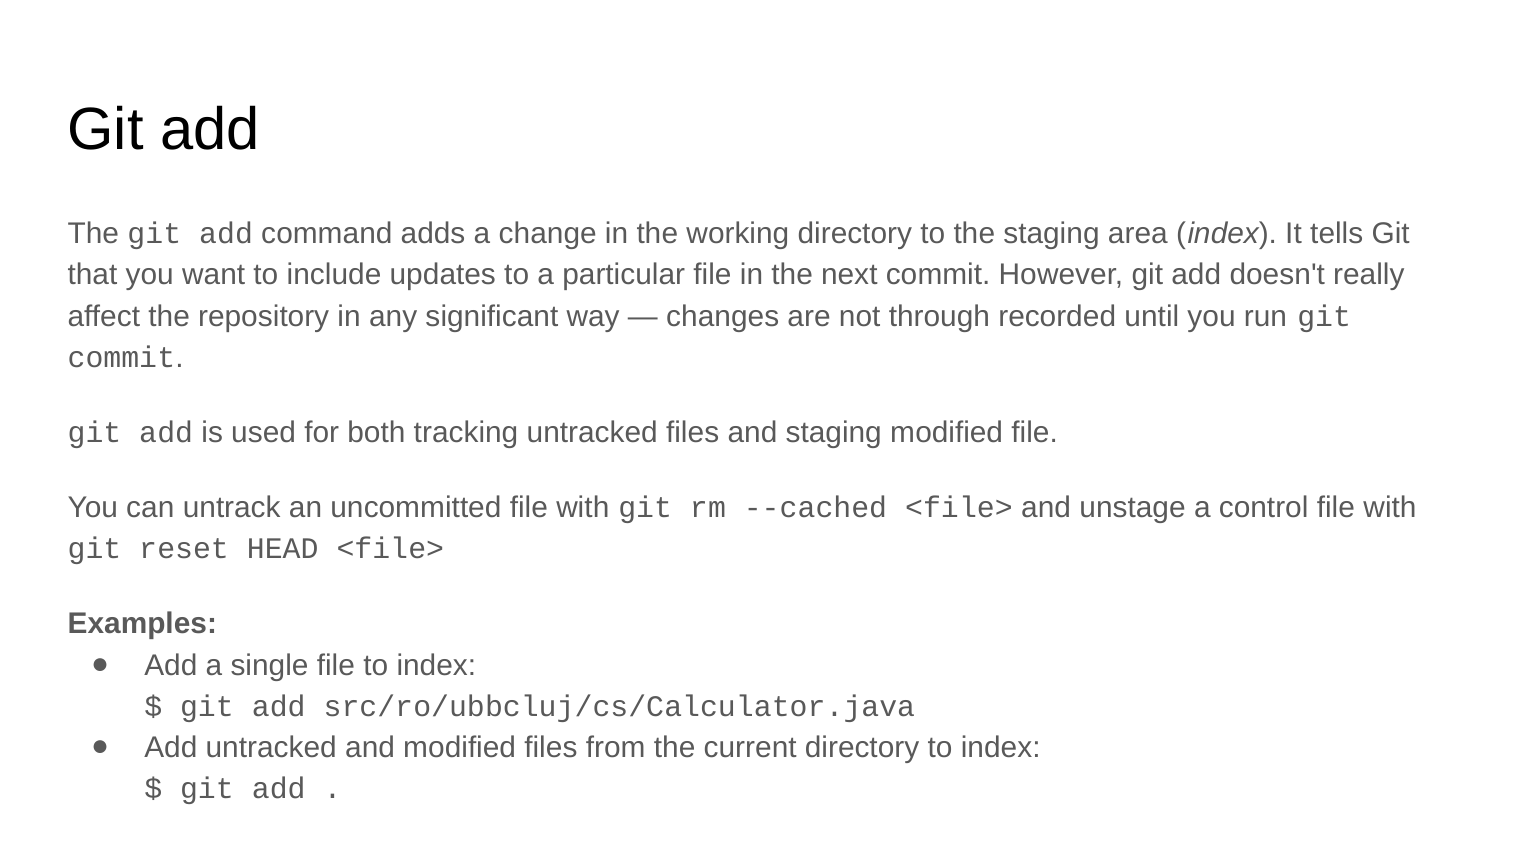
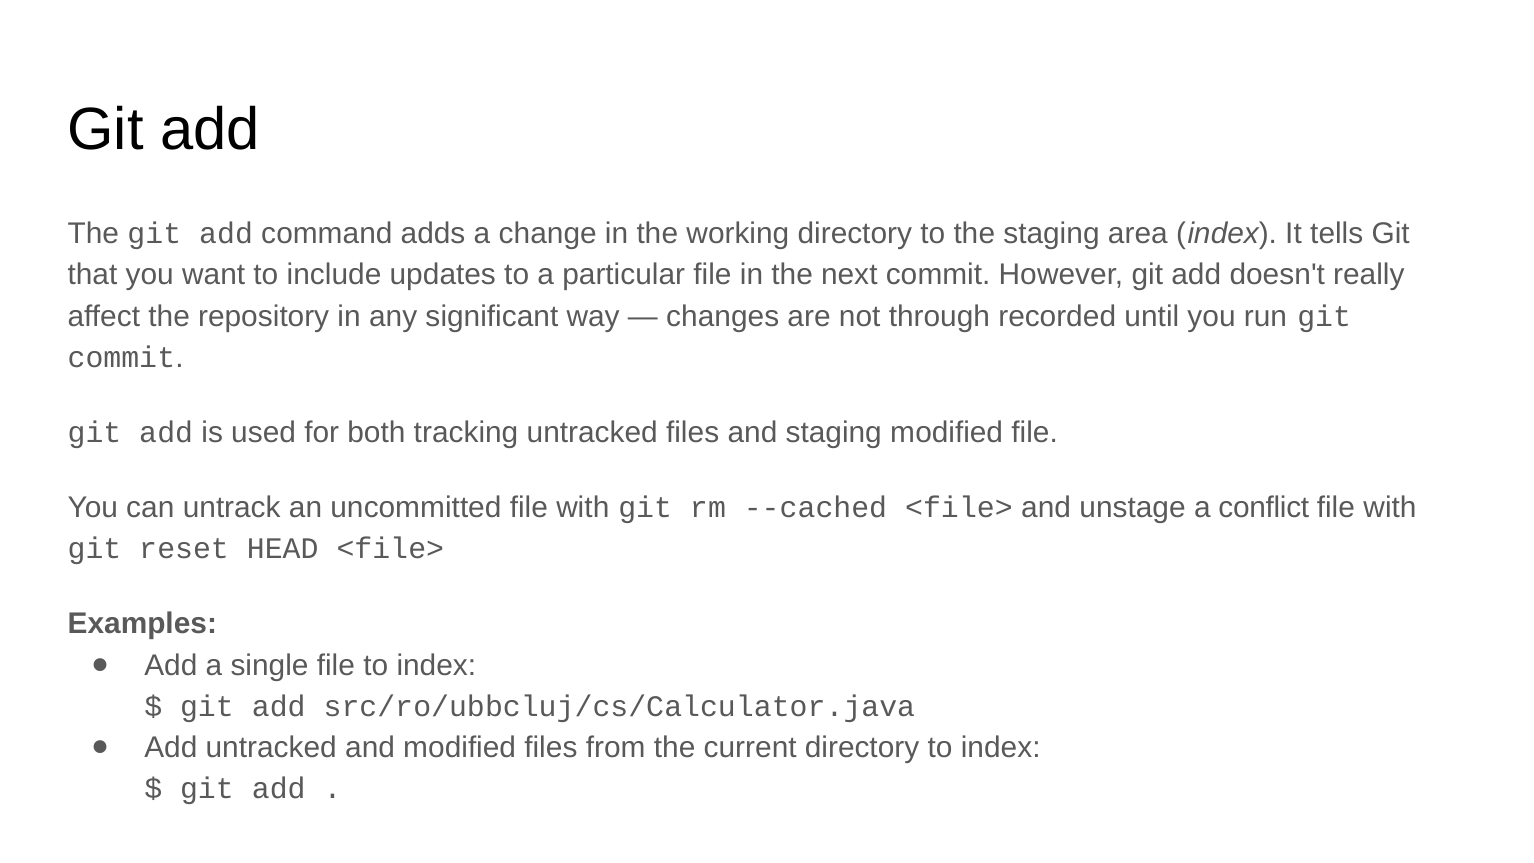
control: control -> conflict (1264, 508)
